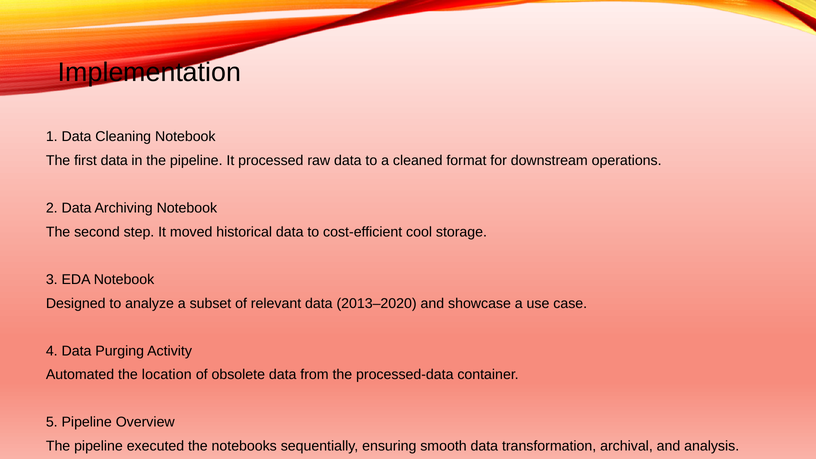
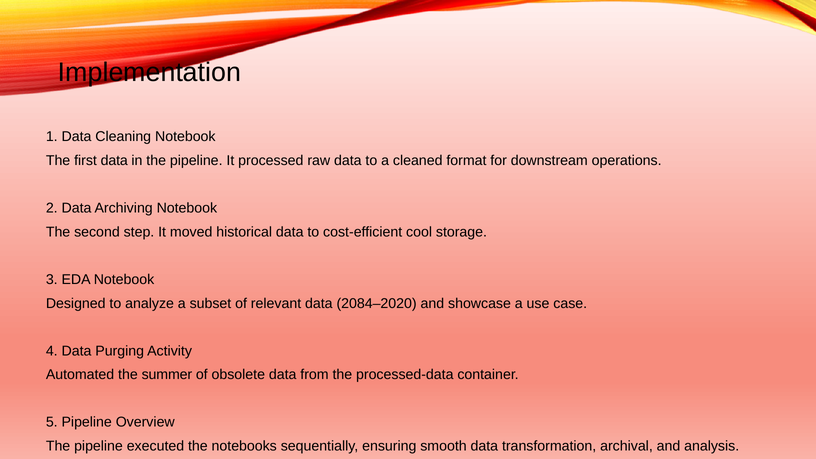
2013–2020: 2013–2020 -> 2084–2020 (377, 303)
location: location -> summer (167, 375)
